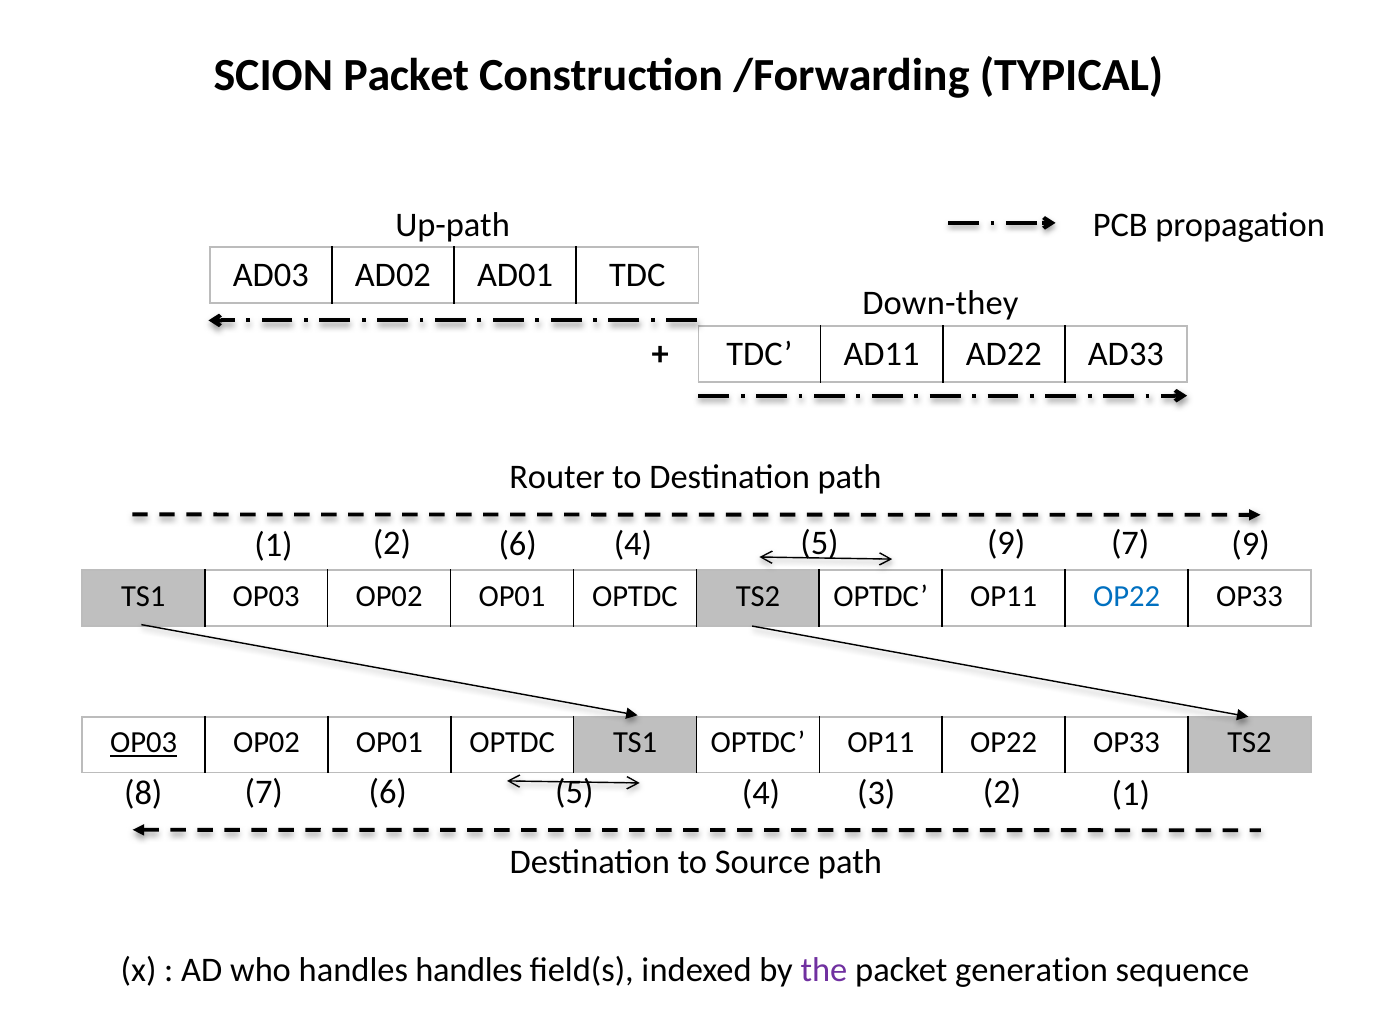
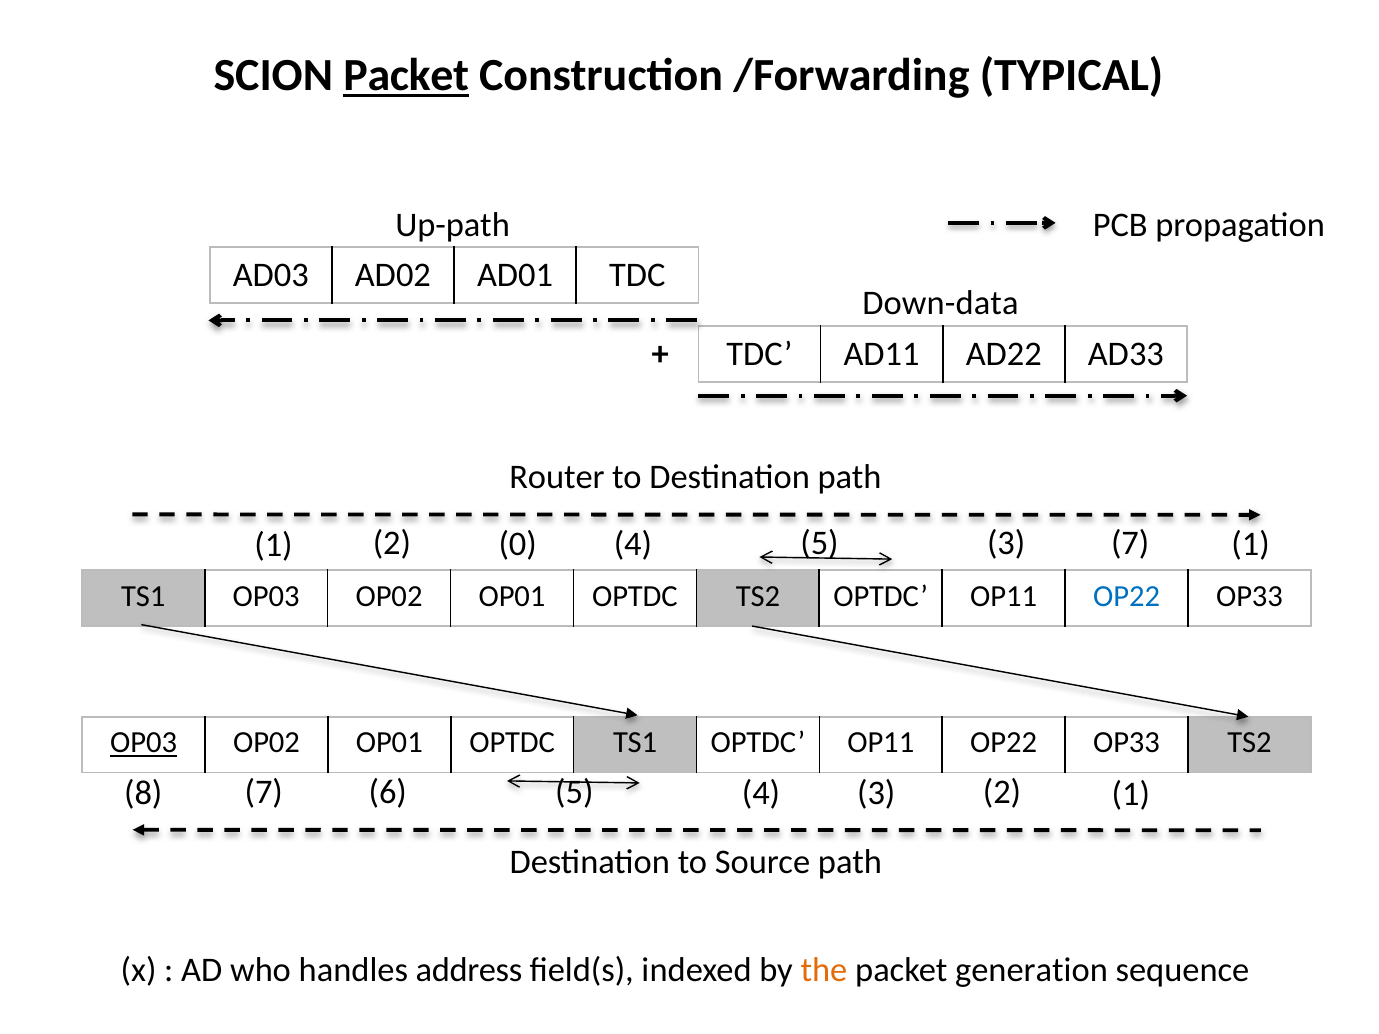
Packet underline: none -> present (406, 75)
Down-they: Down-they -> Down-data (940, 303)
2 6: 6 -> 0 (518, 544)
9: 9 -> 3 (1006, 543)
7 9: 9 -> 1 (1251, 544)
handles handles: handles -> address (469, 970)
the colour: purple -> orange (824, 970)
